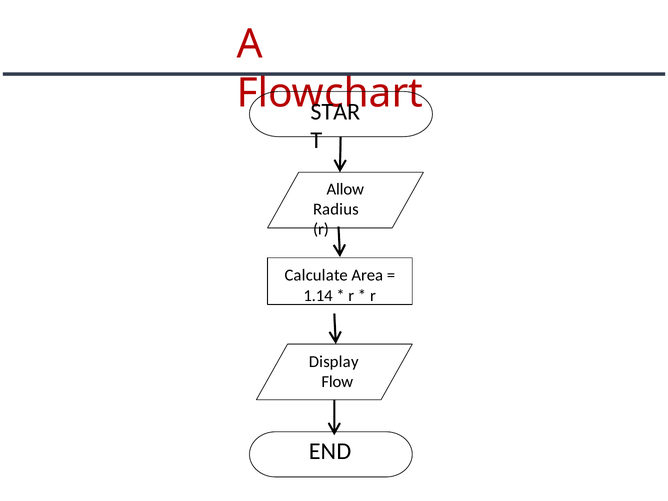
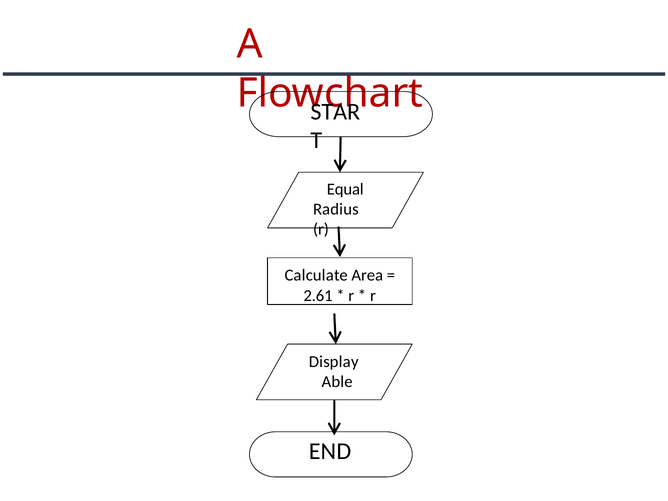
Allow: Allow -> Equal (345, 189)
1.14: 1.14 -> 2.61 (318, 296)
Flow: Flow -> Able (337, 382)
